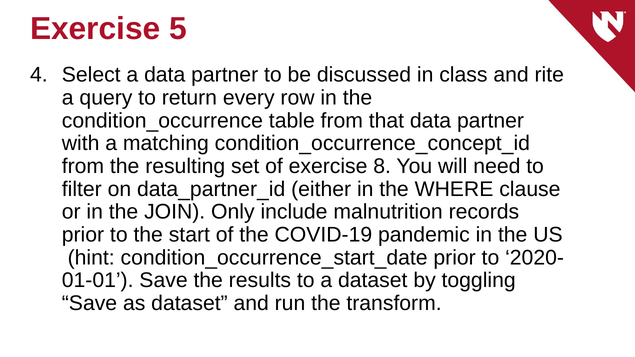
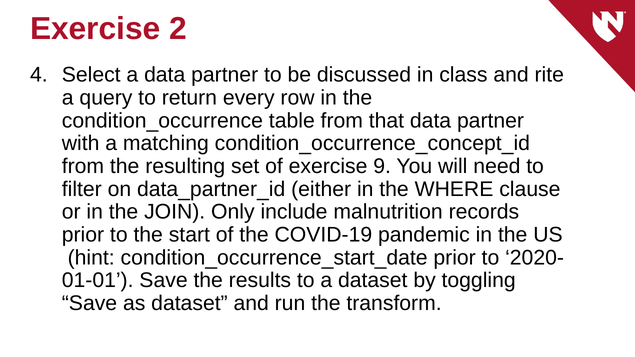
5: 5 -> 2 (178, 29)
8: 8 -> 9 (382, 166)
